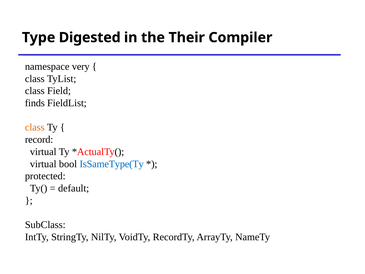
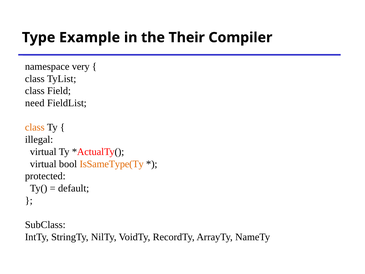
Digested: Digested -> Example (90, 37)
finds: finds -> need (35, 103)
record: record -> illegal (39, 139)
IsSameType(Ty colour: blue -> orange (112, 164)
